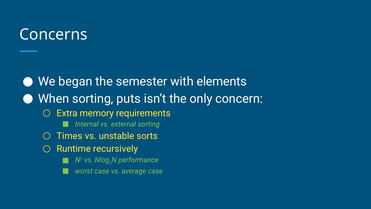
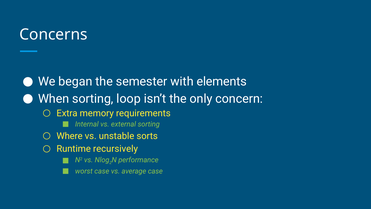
puts: puts -> loop (129, 99)
Times: Times -> Where (70, 136)
